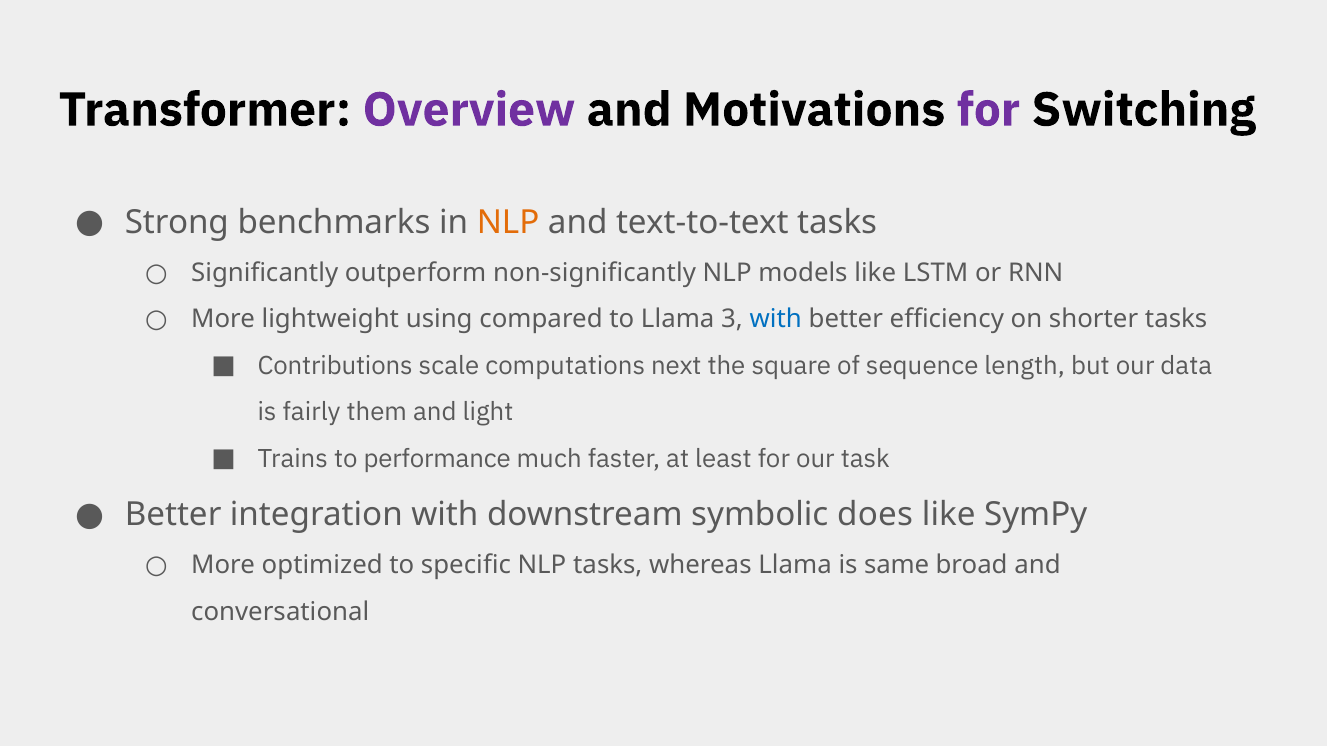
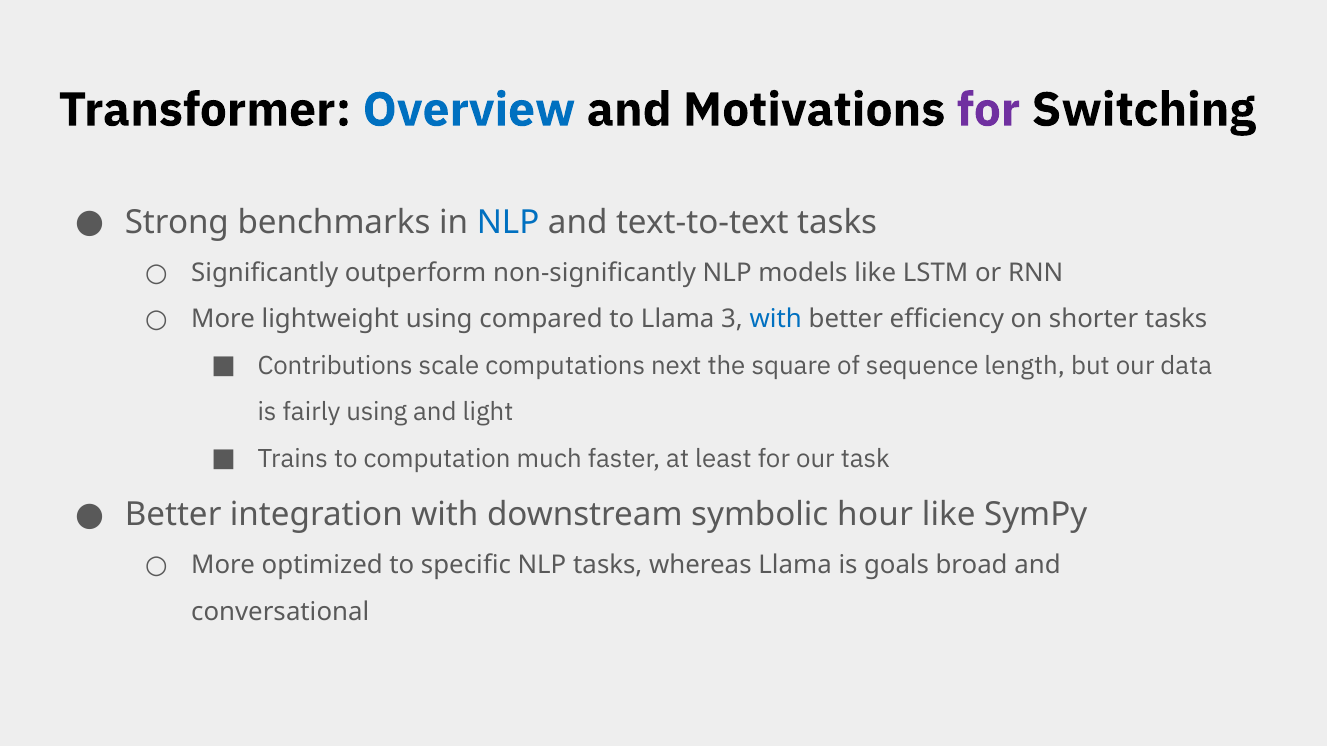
Overview colour: purple -> blue (469, 110)
NLP colour: orange -> blue (508, 223)
fairly them: them -> using (377, 413)
performance: performance -> computation (437, 459)
does: does -> hour (875, 515)
same: same -> goals (897, 566)
